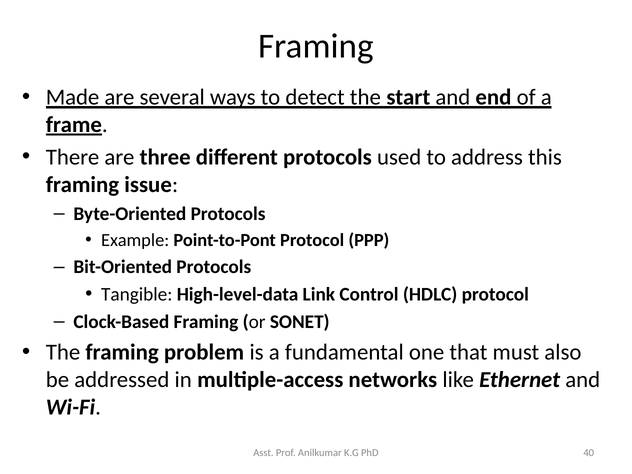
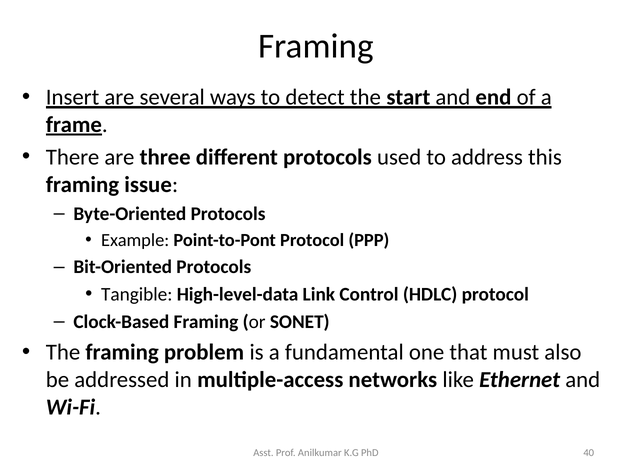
Made: Made -> Insert (73, 97)
